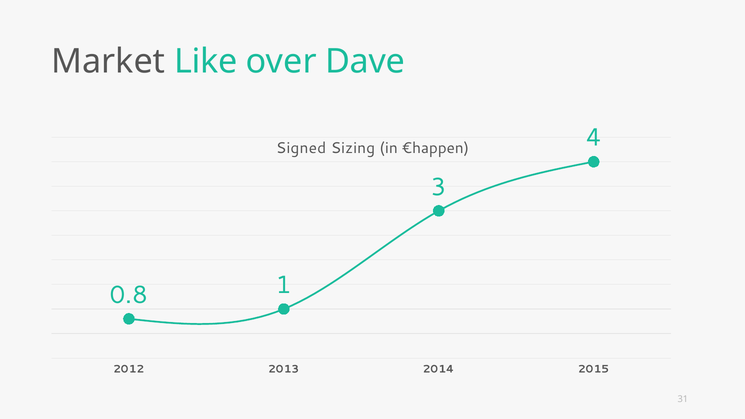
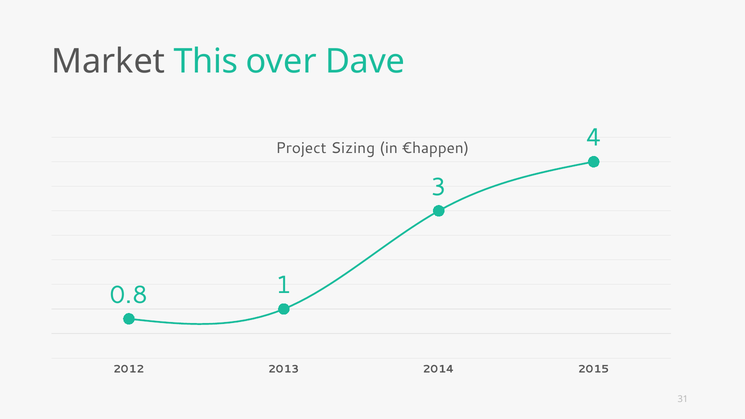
Like: Like -> This (206, 61)
Signed: Signed -> Project (301, 148)
